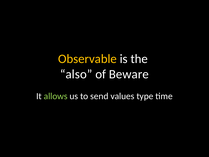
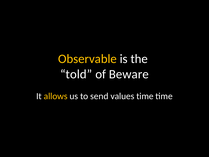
also: also -> told (76, 74)
allows colour: light green -> yellow (56, 96)
values type: type -> time (145, 96)
